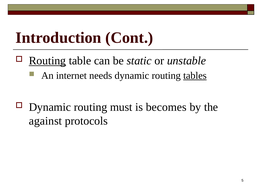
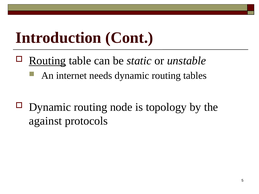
tables underline: present -> none (195, 76)
must: must -> node (121, 107)
becomes: becomes -> topology (166, 107)
